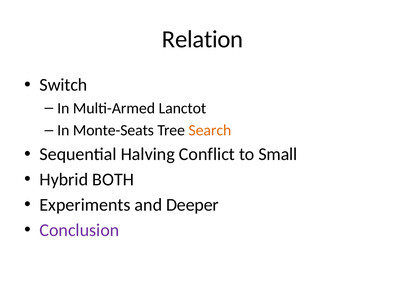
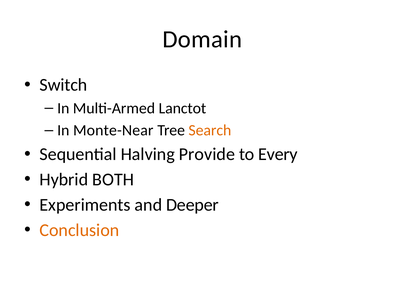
Relation: Relation -> Domain (202, 39)
Monte-Seats: Monte-Seats -> Monte-Near (113, 130)
Conflict: Conflict -> Provide (207, 154)
Small: Small -> Every (278, 154)
Conclusion colour: purple -> orange (79, 230)
